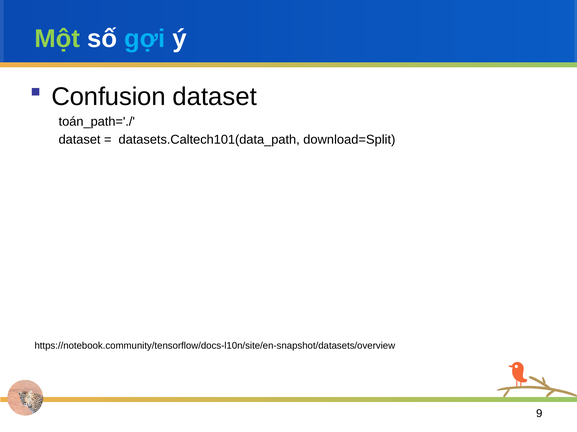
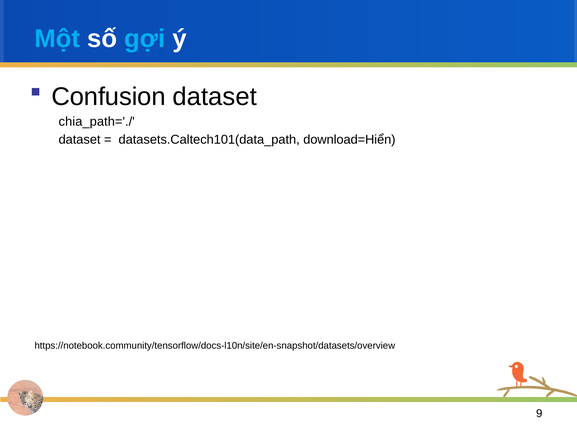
Một colour: light green -> light blue (57, 39)
toán_path='./: toán_path='./ -> chia_path='./ (97, 122)
download=Split: download=Split -> download=Hiển (349, 140)
